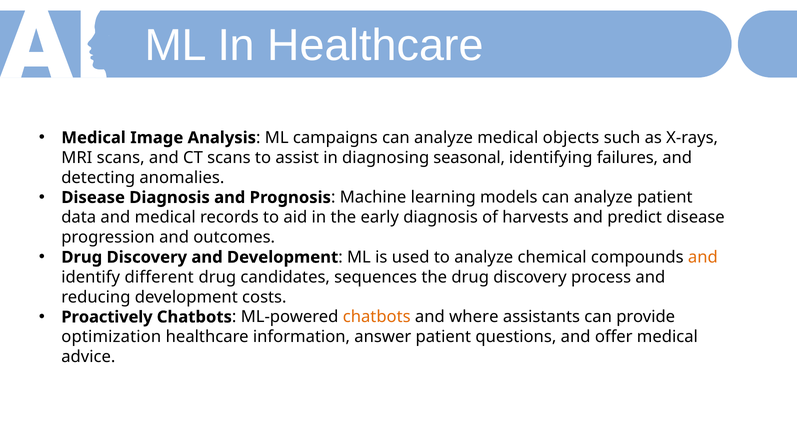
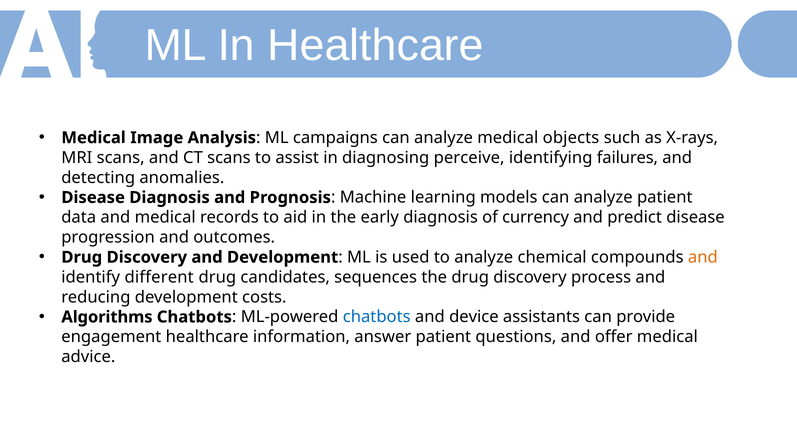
seasonal: seasonal -> perceive (469, 158)
harvests: harvests -> currency (536, 218)
Proactively: Proactively -> Algorithms (107, 317)
chatbots colour: orange -> blue (377, 317)
where: where -> device (474, 317)
optimization: optimization -> engagement (111, 337)
